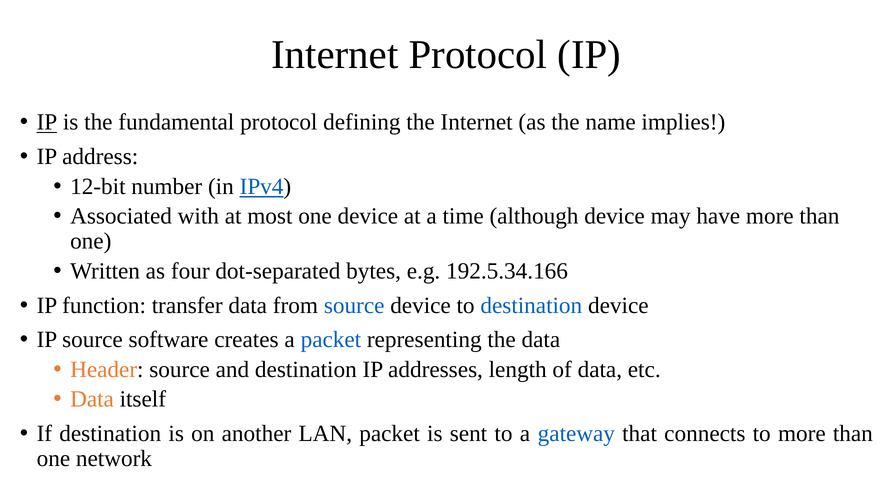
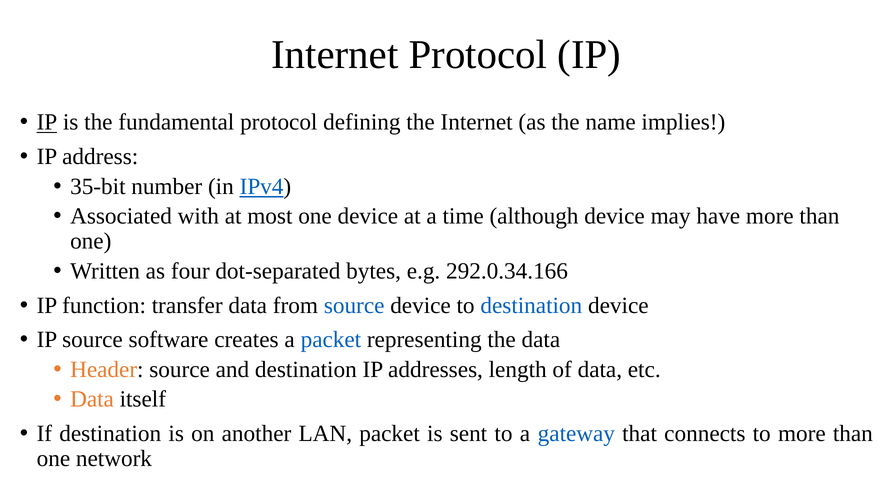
12-bit: 12-bit -> 35-bit (98, 187)
192.5.34.166: 192.5.34.166 -> 292.0.34.166 (507, 271)
